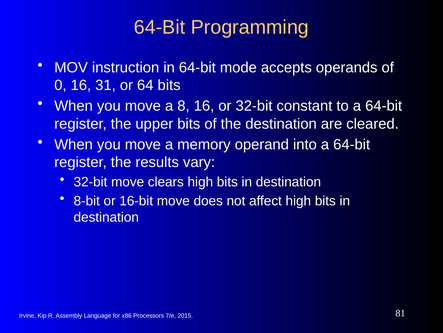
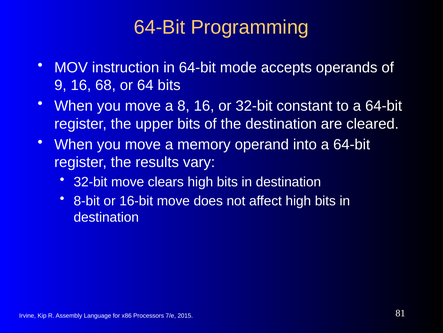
0: 0 -> 9 (60, 85)
31: 31 -> 68 (106, 85)
